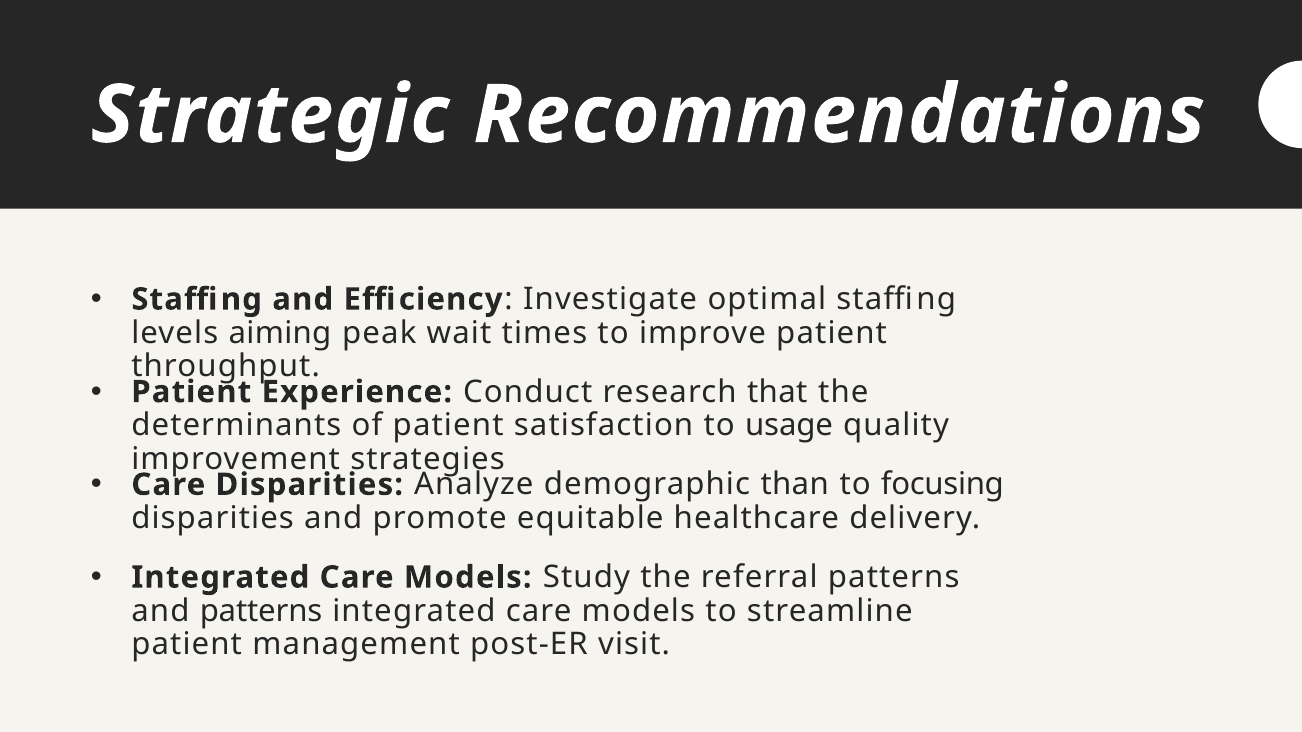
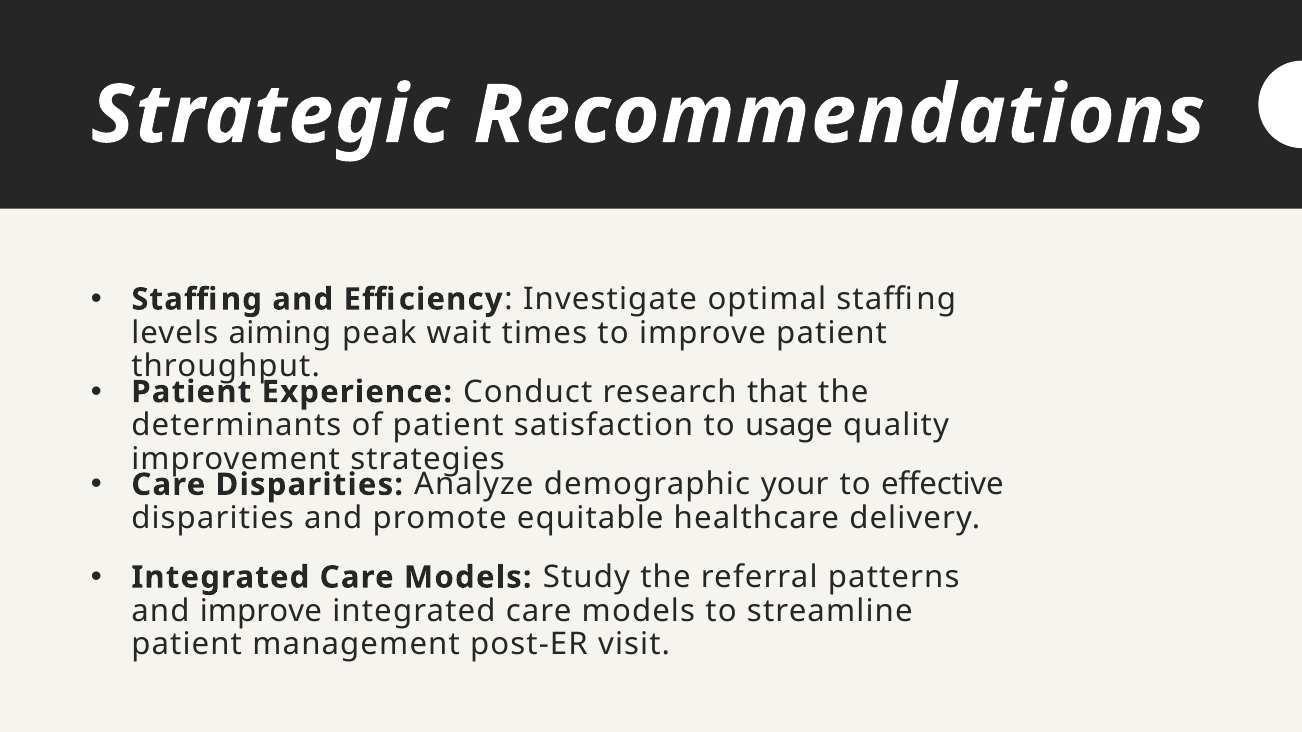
than: than -> your (795, 485)
focusing: focusing -> effective (942, 485)
and patterns: patterns -> improve (261, 611)
